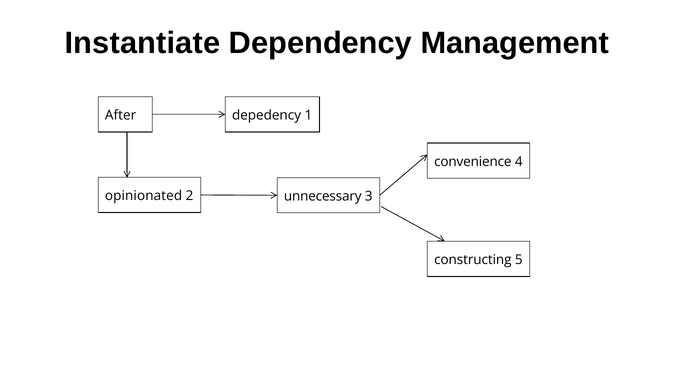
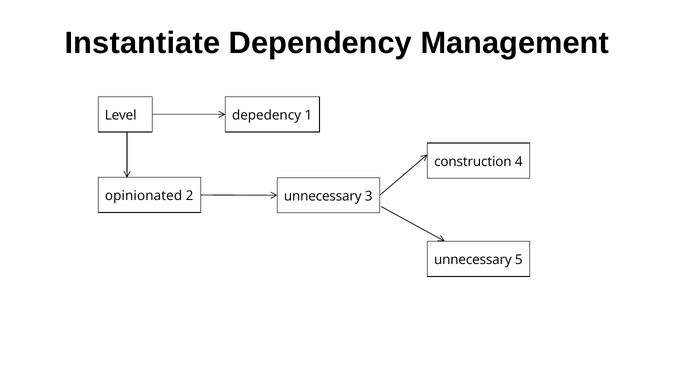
After: After -> Level (121, 115)
convenience: convenience -> construction (473, 161)
constructing: constructing -> unnecessary (473, 260)
